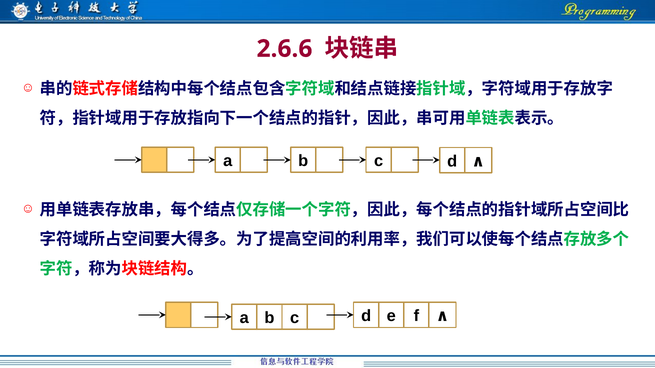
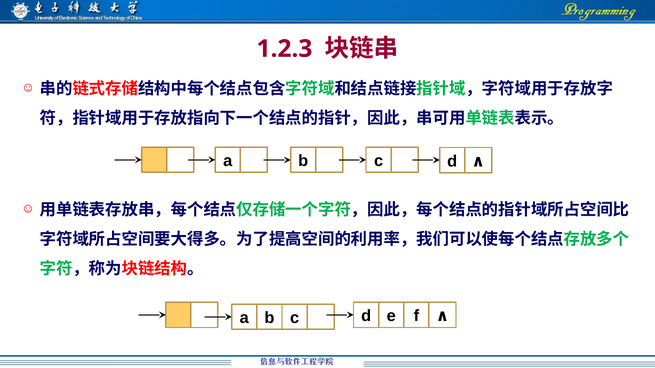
2.6.6: 2.6.6 -> 1.2.3 (284, 49)
